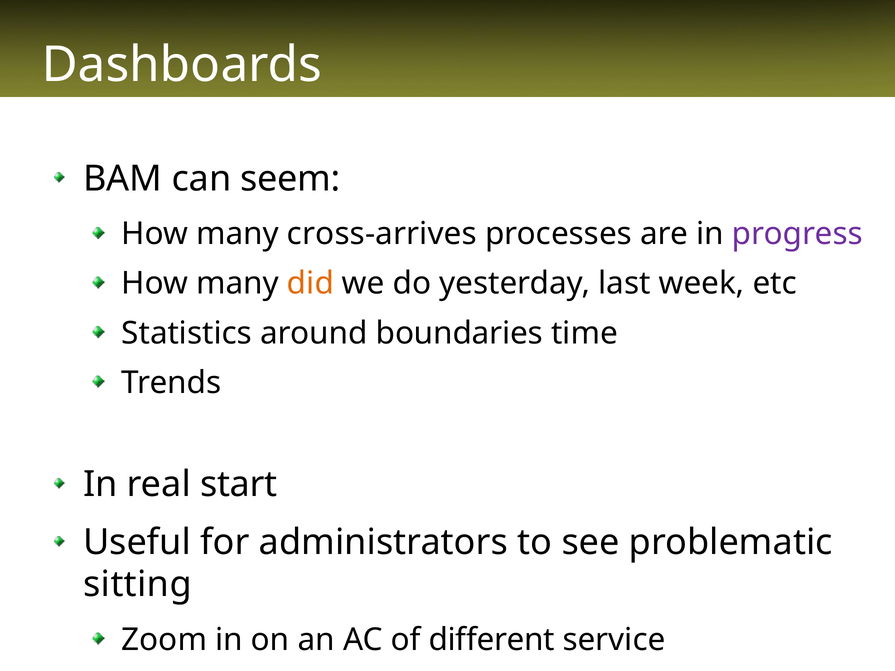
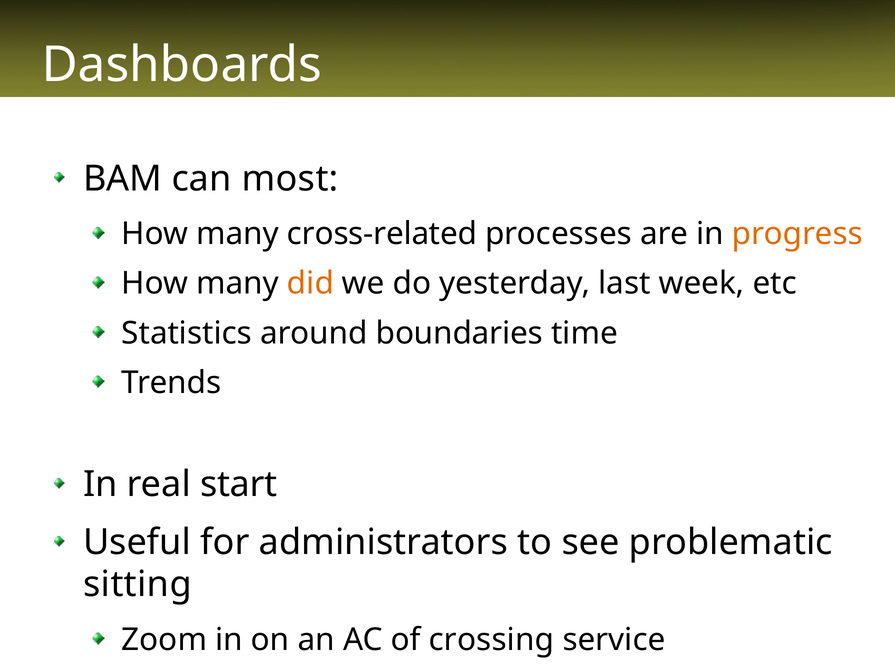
seem: seem -> most (290, 179)
cross-arrives: cross-arrives -> cross-related (382, 234)
progress colour: purple -> orange (797, 234)
different: different -> crossing (491, 640)
